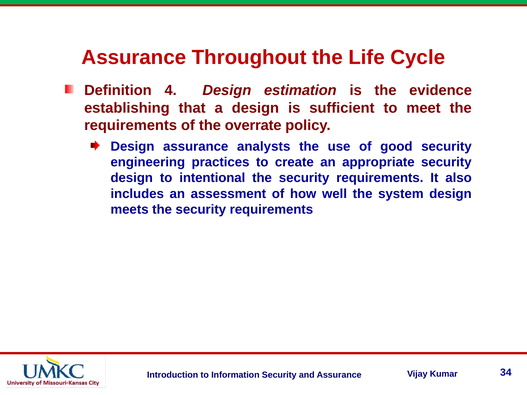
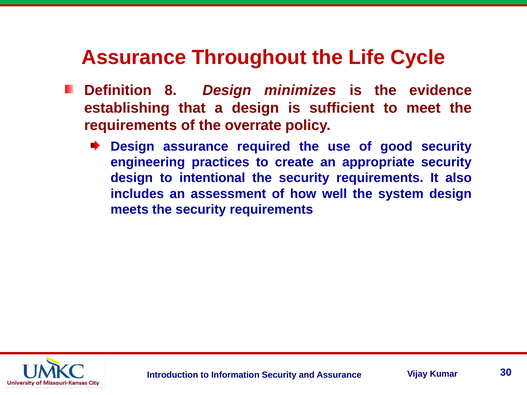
4: 4 -> 8 (171, 90)
estimation: estimation -> minimizes (300, 90)
analysts: analysts -> required (264, 146)
34: 34 -> 30 (506, 373)
